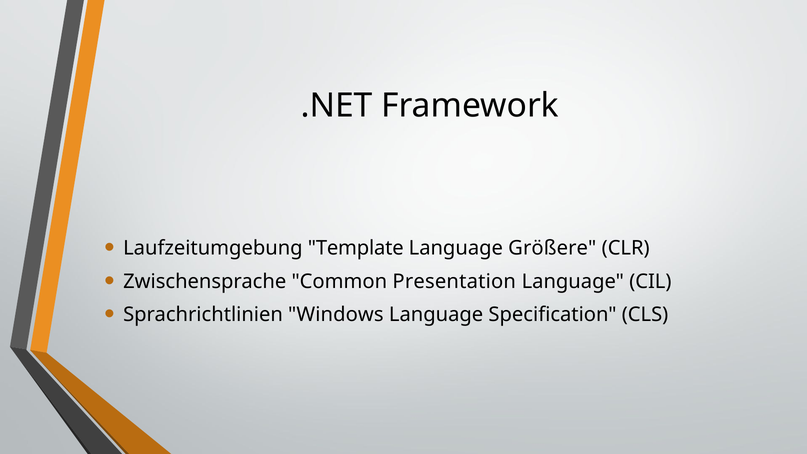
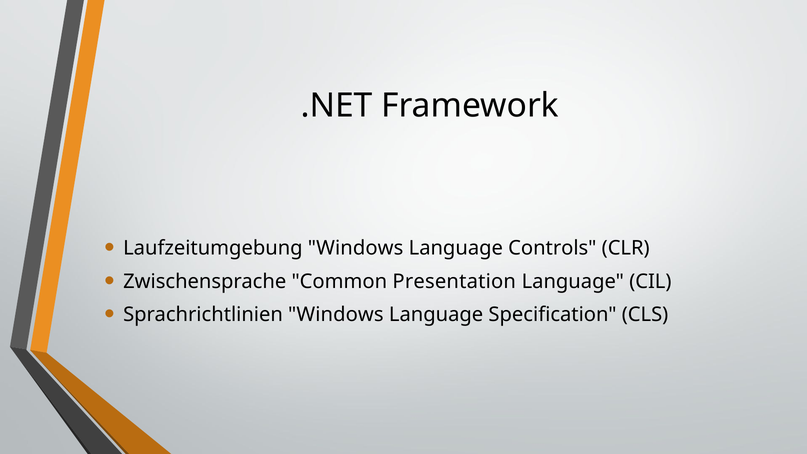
Laufzeitumgebung Template: Template -> Windows (356, 248)
Größere: Größere -> Controls (552, 248)
